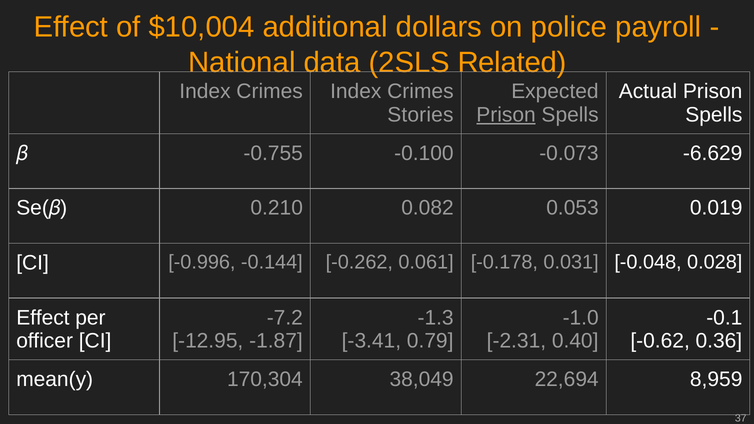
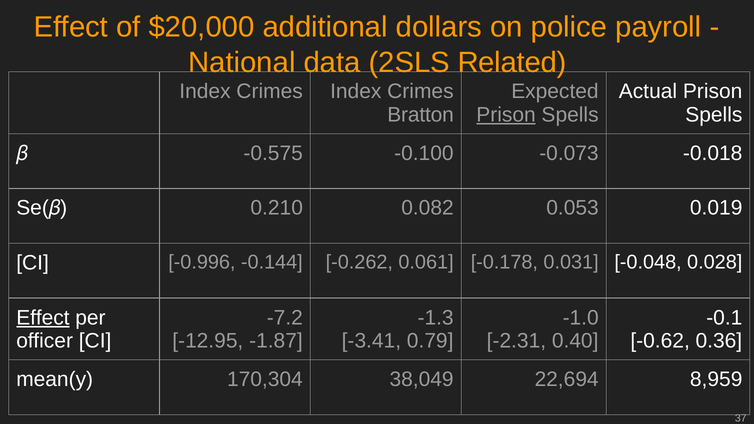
$10,004: $10,004 -> $20,000 (202, 27)
Stories: Stories -> Bratton (421, 115)
-0.755: -0.755 -> -0.575 (273, 153)
-6.629: -6.629 -> -0.018 (713, 153)
Effect underline: none -> present (43, 318)
